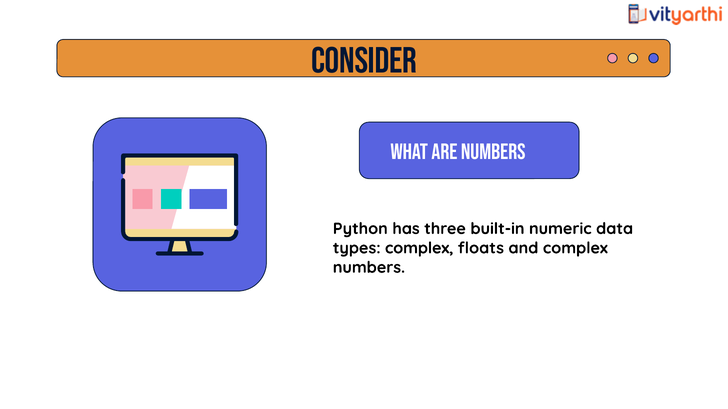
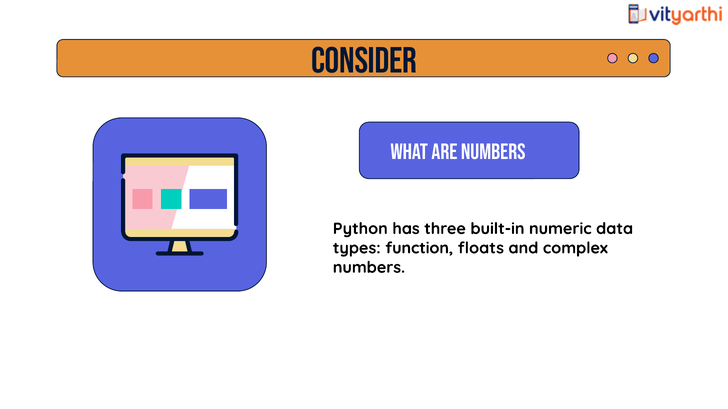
types complex: complex -> function (419, 248)
